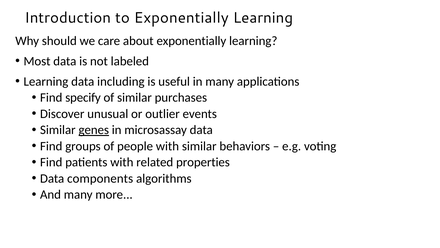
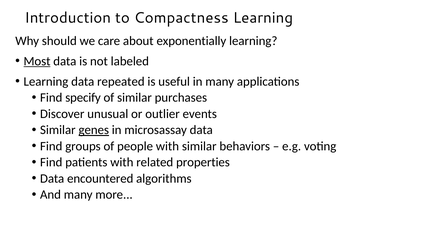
to Exponentially: Exponentially -> Compactness (181, 18)
Most underline: none -> present (37, 61)
including: including -> repeated (121, 81)
components: components -> encountered (100, 178)
